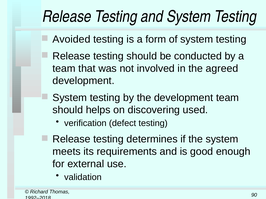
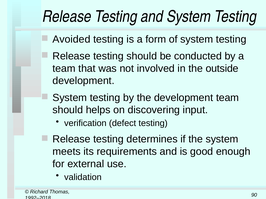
agreed: agreed -> outside (222, 69)
used: used -> input (195, 110)
